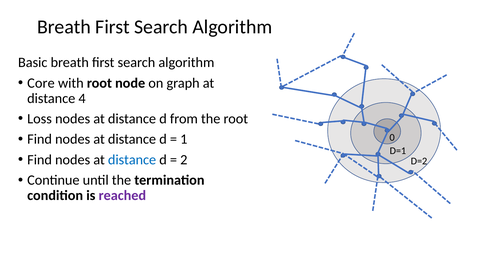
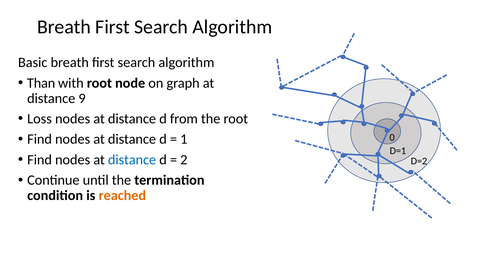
Core: Core -> Than (41, 83)
4: 4 -> 9 (82, 98)
reached colour: purple -> orange (122, 195)
